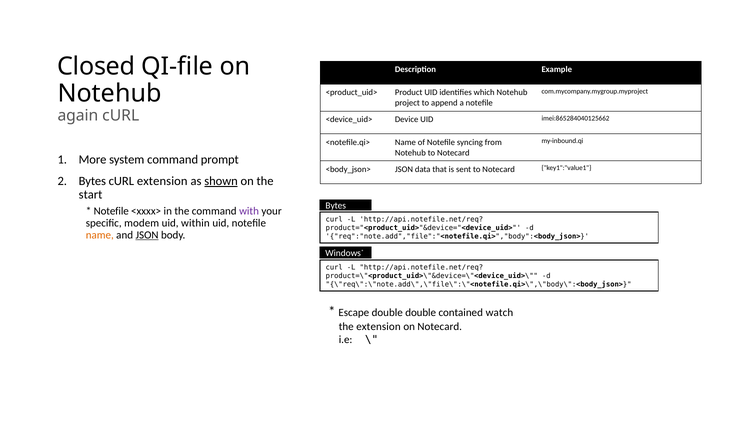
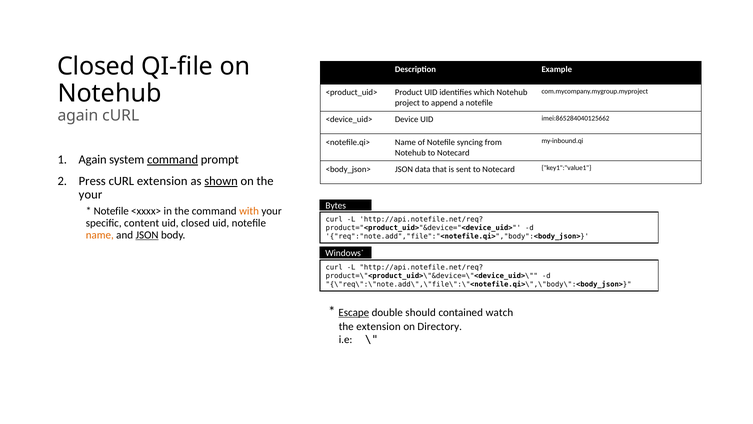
More: More -> Again (93, 159)
command underline: none -> present (173, 159)
Bytes: Bytes -> Press (92, 181)
start: start -> your (91, 194)
with colour: purple -> orange (249, 211)
modem: modem -> content (142, 223)
uid within: within -> closed (195, 223)
Escape underline: none -> present (354, 312)
double double: double -> should (421, 312)
on Notecard: Notecard -> Directory (440, 326)
